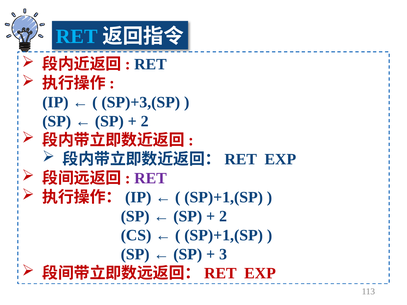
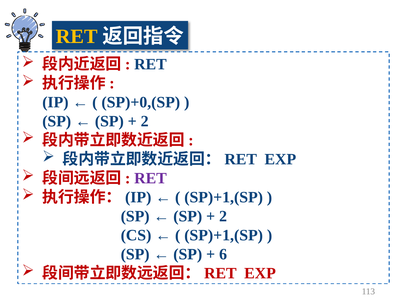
RET colour: light blue -> yellow (77, 37)
SP)+3,(SP: SP)+3,(SP -> SP)+0,(SP (141, 102)
3: 3 -> 6 (223, 254)
